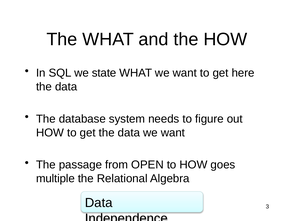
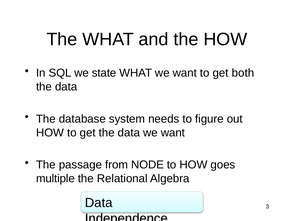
here: here -> both (243, 73)
OPEN: OPEN -> NODE (147, 164)
